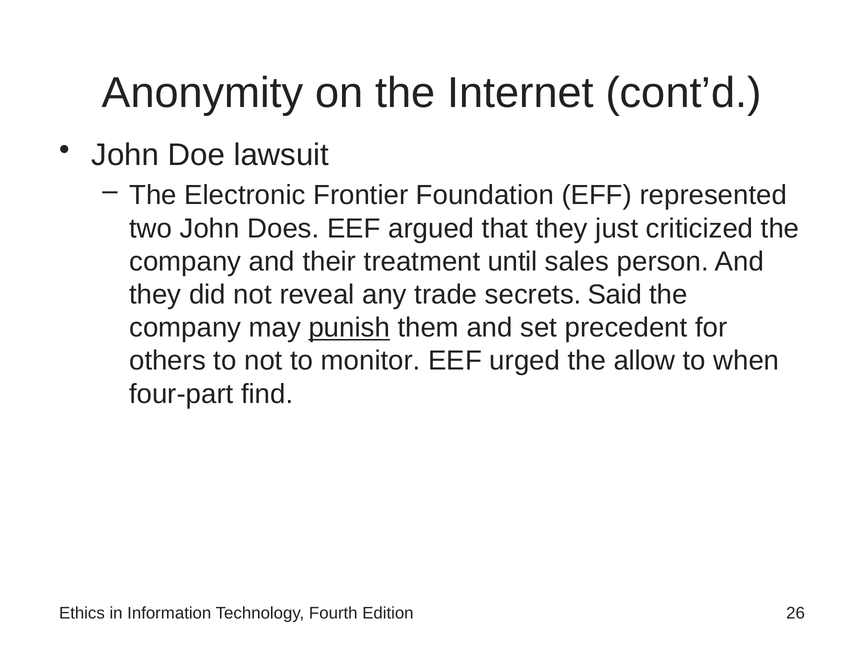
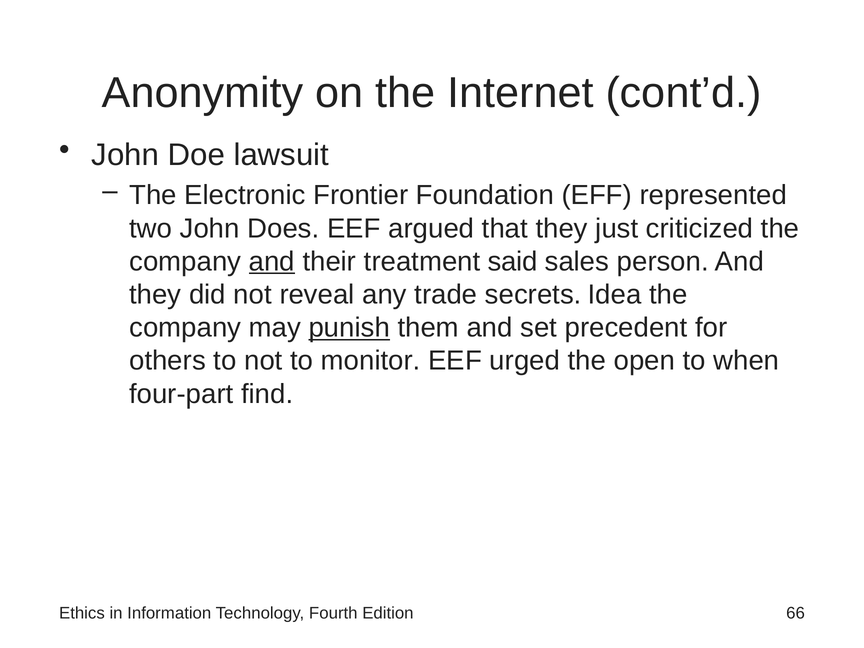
and underline: none -> present (272, 262)
until: until -> said (513, 262)
Said: Said -> Idea (615, 295)
allow: allow -> open (644, 361)
26: 26 -> 66 (796, 613)
